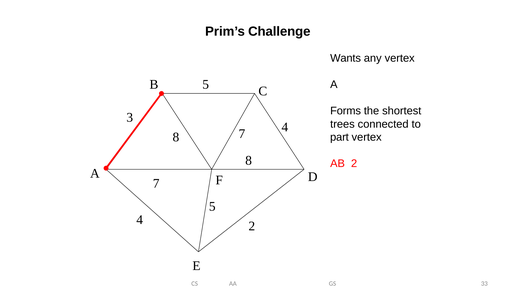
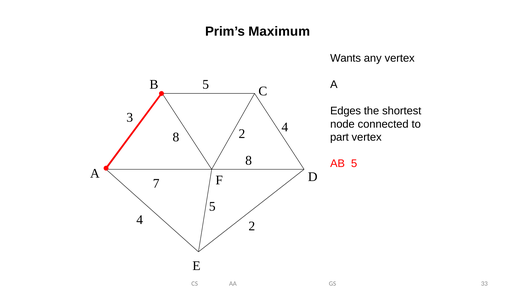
Challenge: Challenge -> Maximum (279, 31)
Forms: Forms -> Edges (346, 111)
trees: trees -> node (342, 124)
8 7: 7 -> 2 (242, 134)
AB 2: 2 -> 5 (354, 164)
